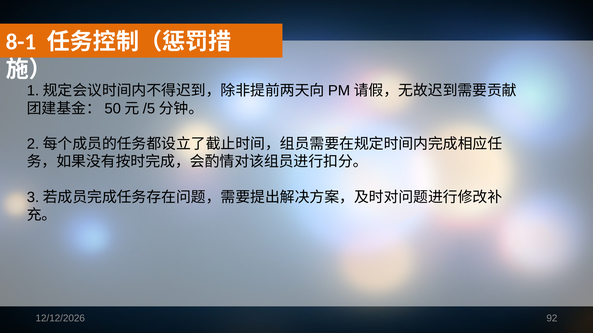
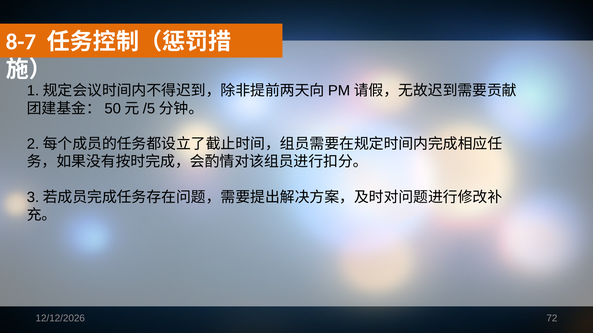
8-1: 8-1 -> 8-7 (21, 42)
92: 92 -> 72 (552, 319)
